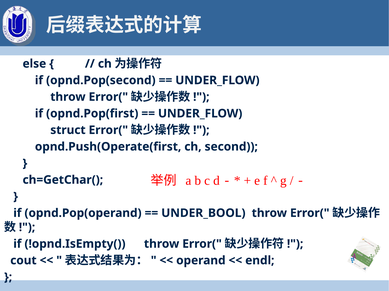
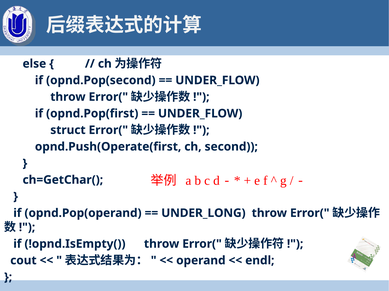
UNDER_BOOL: UNDER_BOOL -> UNDER_LONG (203, 214)
